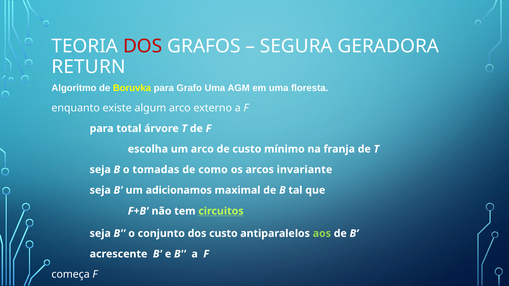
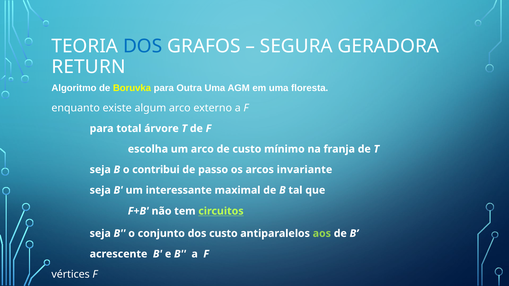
DOS colour: red -> blue (143, 46)
Grafo: Grafo -> Outra (189, 88)
tomadas: tomadas -> contribui (156, 170)
como: como -> passo (213, 170)
adicionamos: adicionamos -> interessante (179, 190)
começa: começa -> vértices (71, 275)
